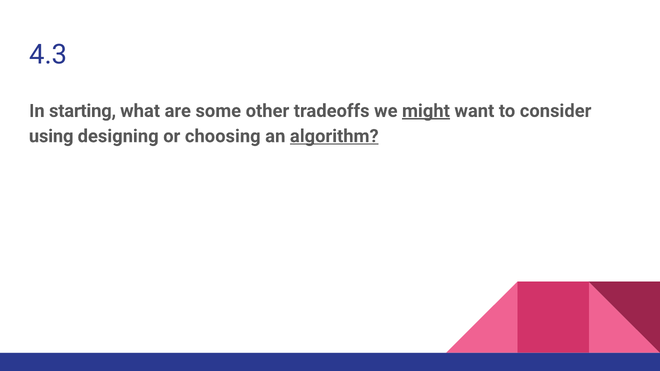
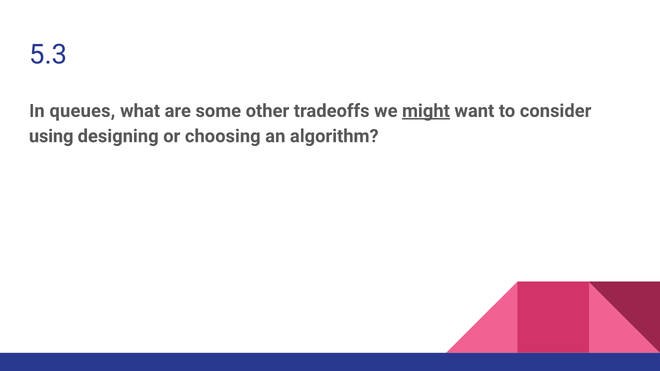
4.3: 4.3 -> 5.3 (48, 55)
starting: starting -> queues (82, 111)
algorithm underline: present -> none (334, 136)
